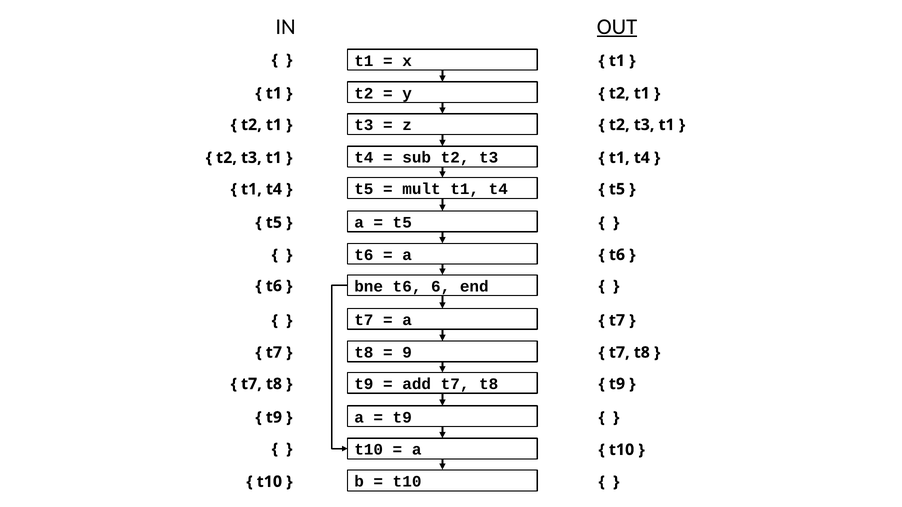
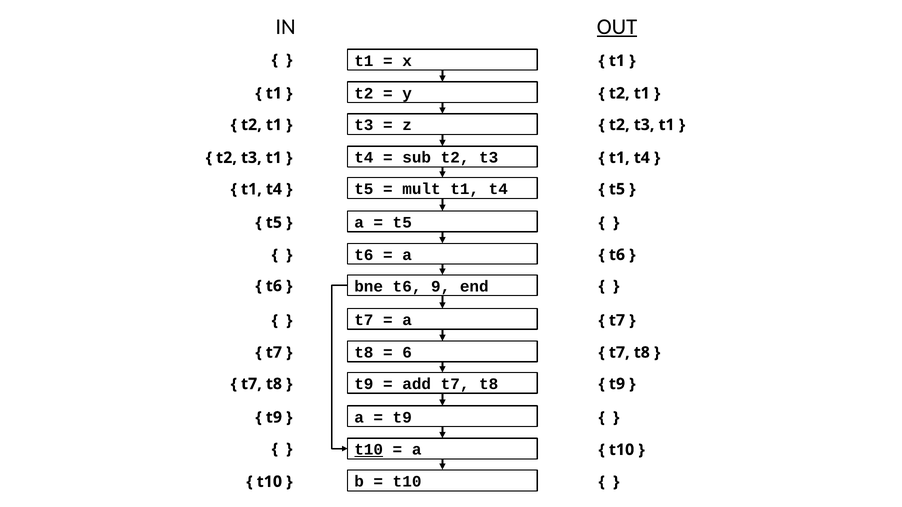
6: 6 -> 9 (441, 287)
9: 9 -> 6 (407, 353)
t10 underline: none -> present (369, 450)
